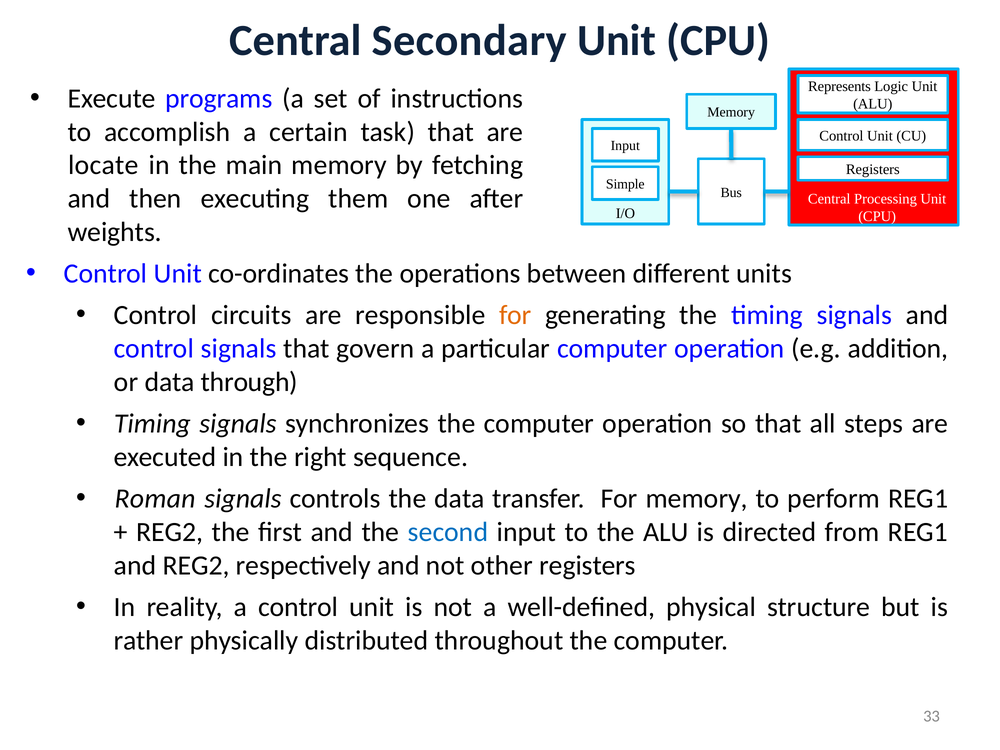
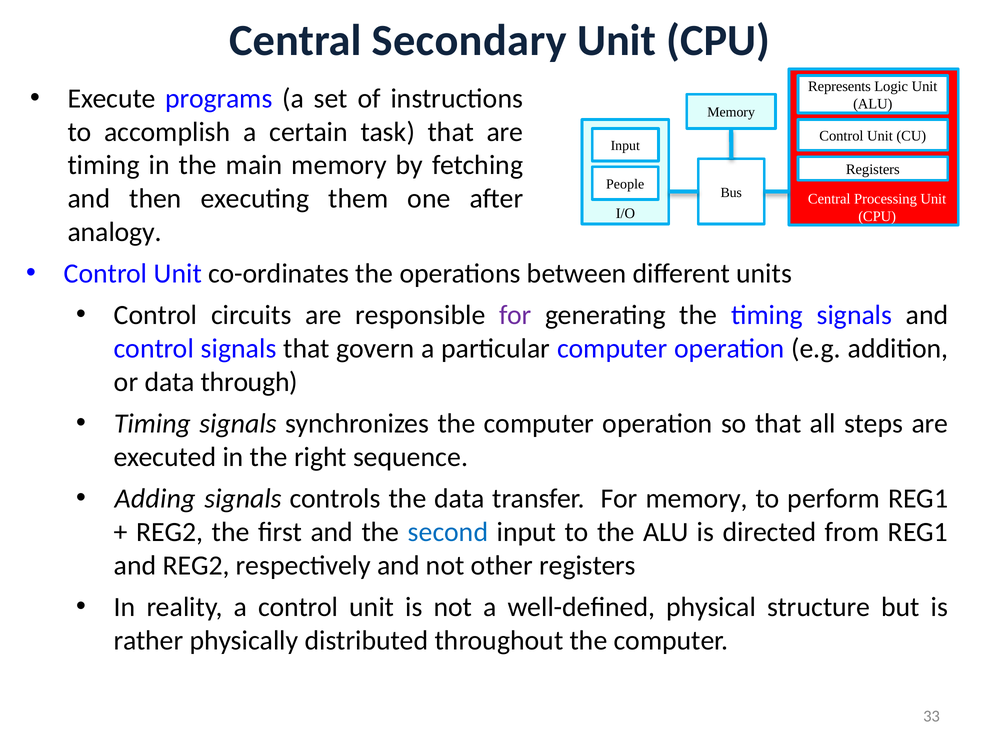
locate: locate -> timing (104, 165)
Simple: Simple -> People (625, 184)
weights: weights -> analogy (115, 232)
for colour: orange -> purple (515, 315)
Roman: Roman -> Adding (155, 499)
